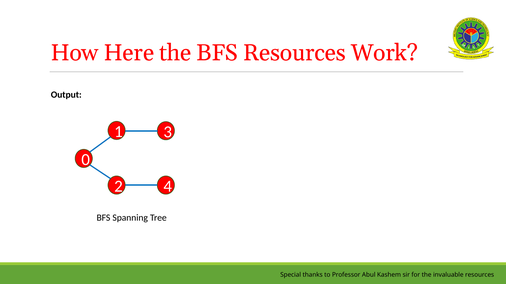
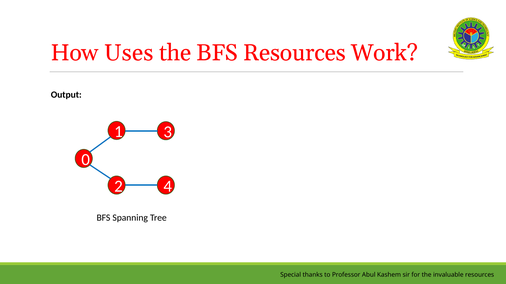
Here: Here -> Uses (129, 53)
